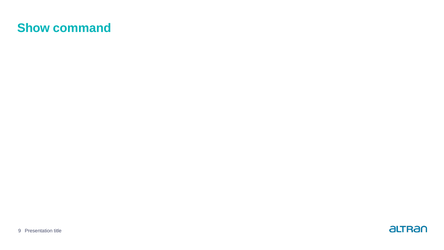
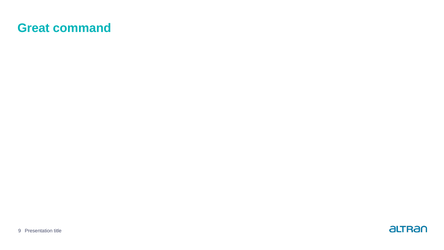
Show: Show -> Great (33, 28)
